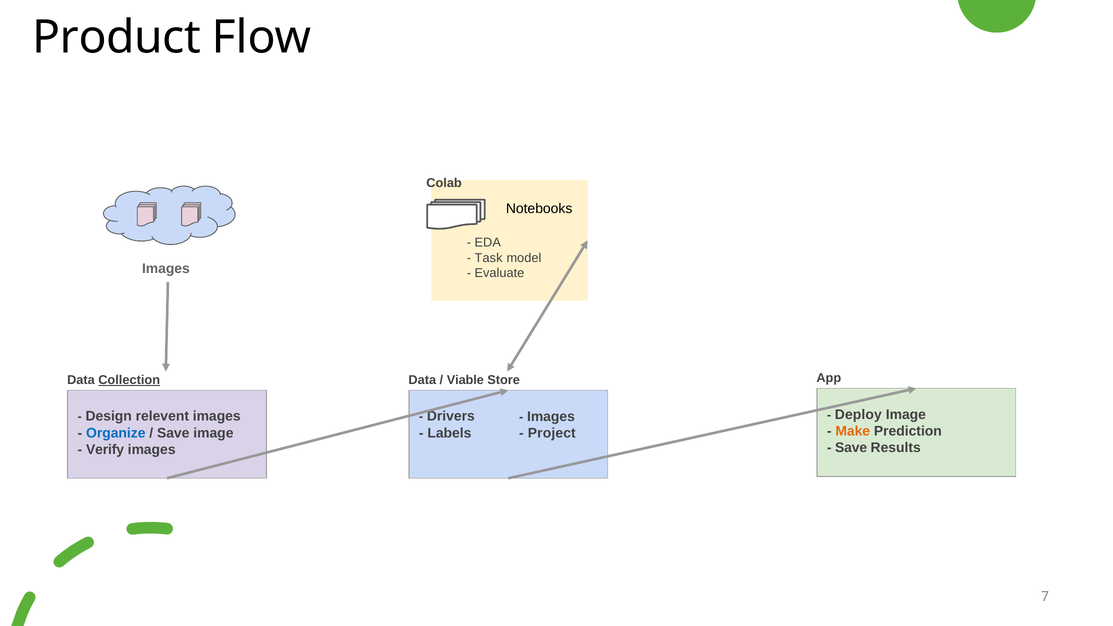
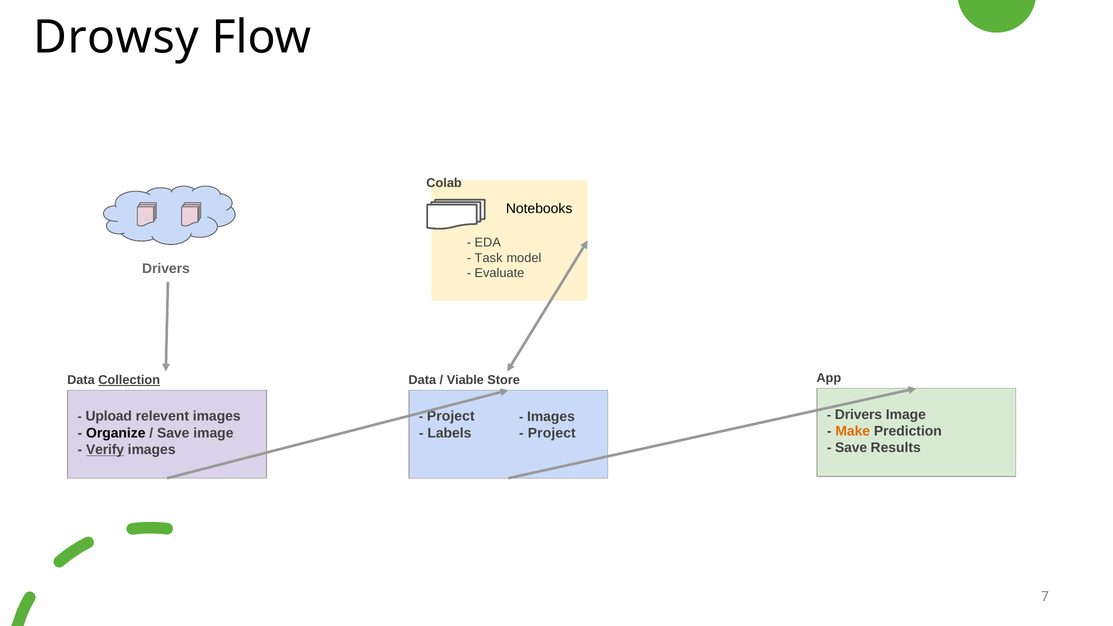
Product: Product -> Drowsy (116, 37)
Images: Images -> Drivers (166, 269)
Deploy: Deploy -> Drivers (858, 414)
Design: Design -> Upload (109, 416)
Drivers: Drivers -> Project (451, 416)
Organize colour: blue -> black (116, 433)
Verify underline: none -> present (105, 450)
